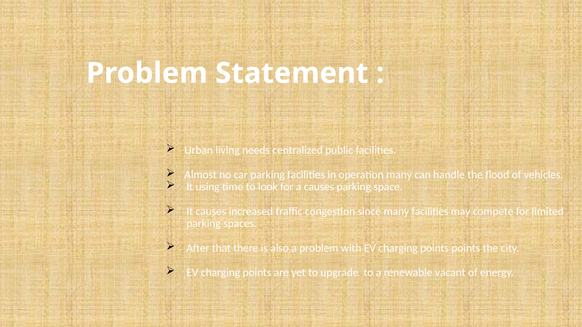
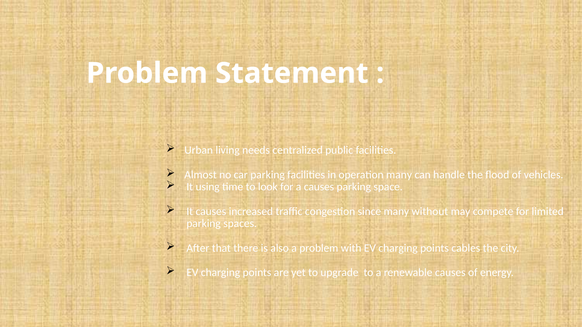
many facilities: facilities -> without (430, 212)
points points: points -> cables (466, 248)
renewable vacant: vacant -> causes (450, 273)
